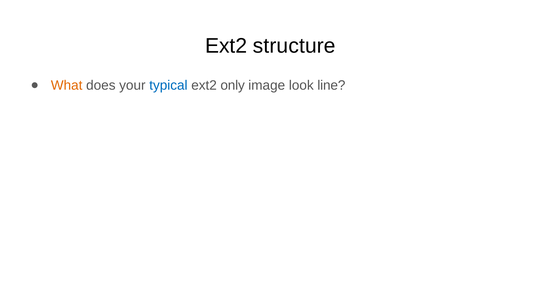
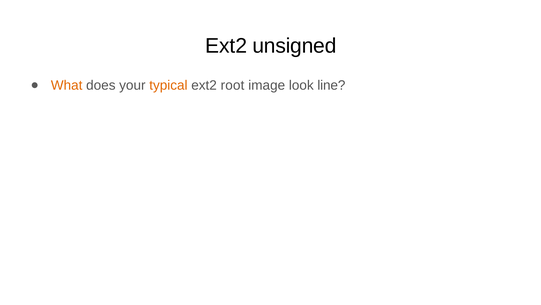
structure: structure -> unsigned (294, 46)
typical colour: blue -> orange (168, 85)
only: only -> root (232, 85)
